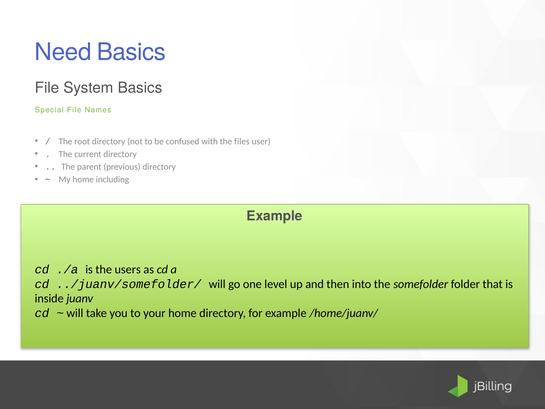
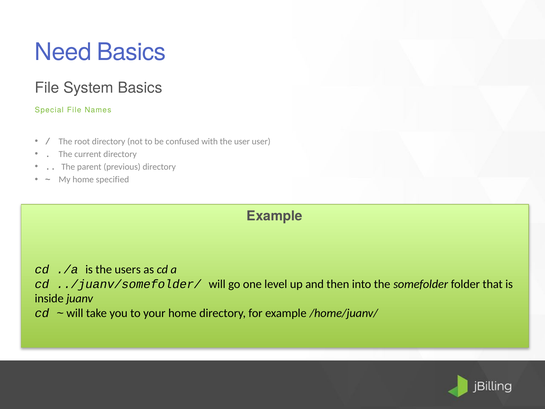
the files: files -> user (242, 141)
including: including -> specified (112, 179)
